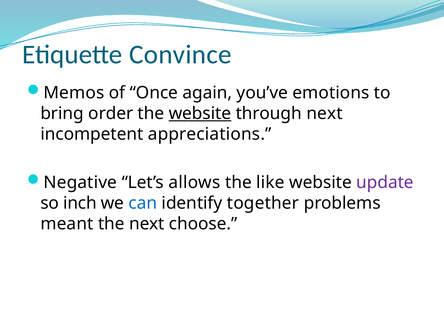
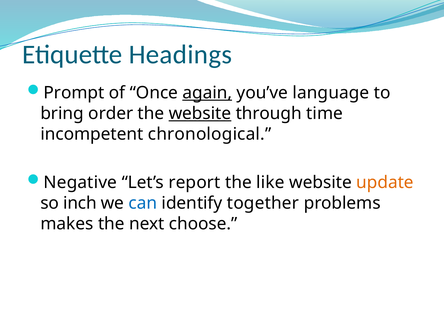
Convince: Convince -> Headings (180, 55)
Memos: Memos -> Prompt (74, 93)
again underline: none -> present (207, 93)
emotions: emotions -> language (331, 93)
through next: next -> time (325, 113)
appreciations: appreciations -> chronological (210, 134)
allows: allows -> report (194, 182)
update colour: purple -> orange (385, 182)
meant: meant -> makes (67, 224)
